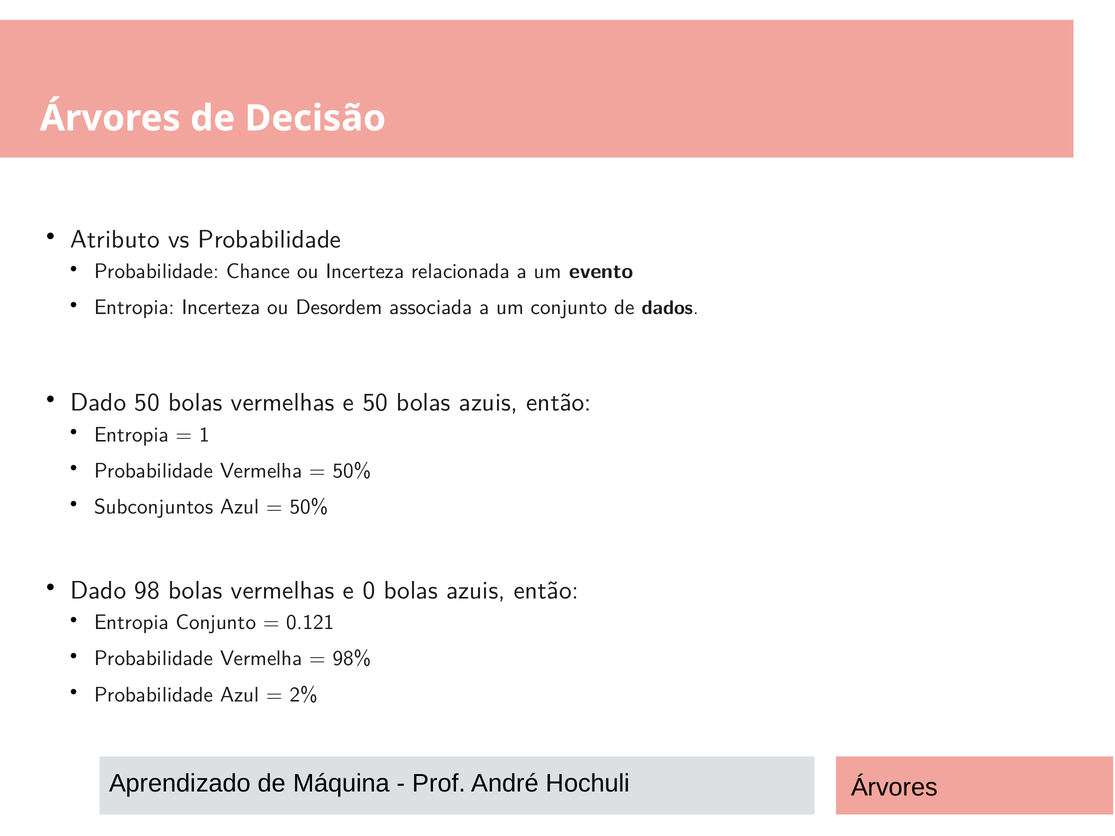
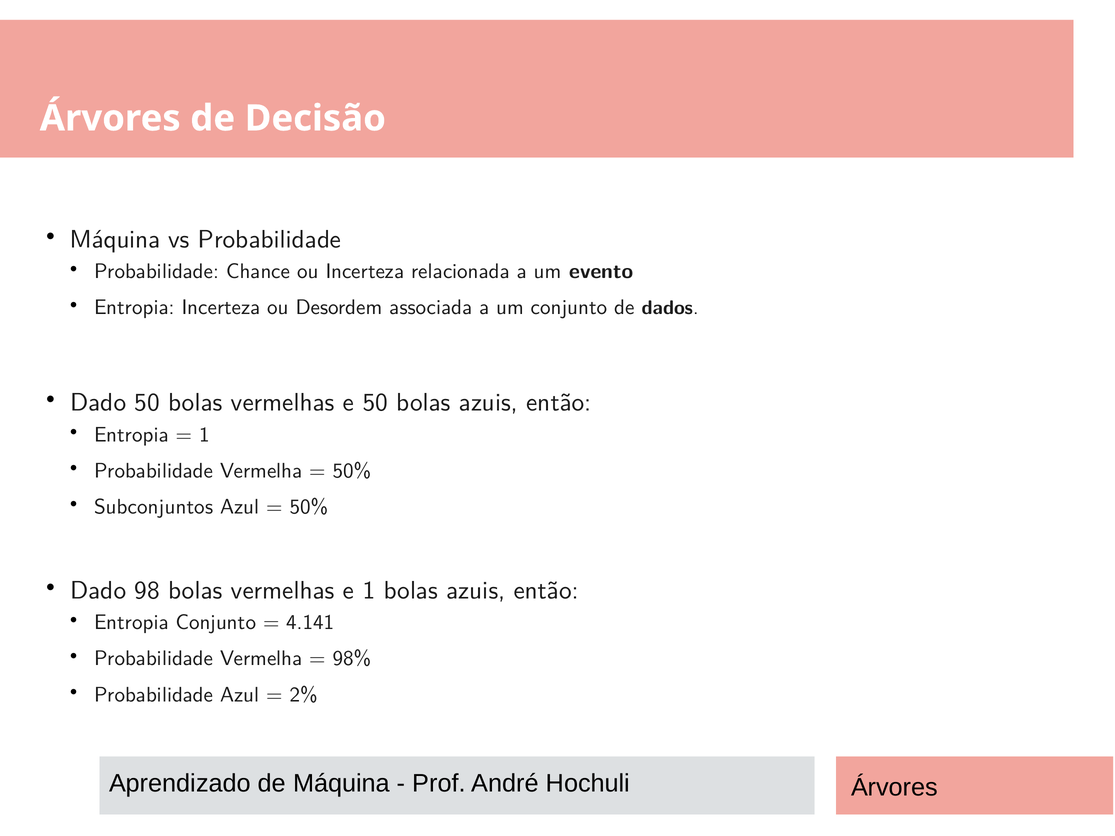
Atributo: Atributo -> Máquina (115, 239)
e 0: 0 -> 1 (369, 590)
0.121: 0.121 -> 4.141 (310, 623)
